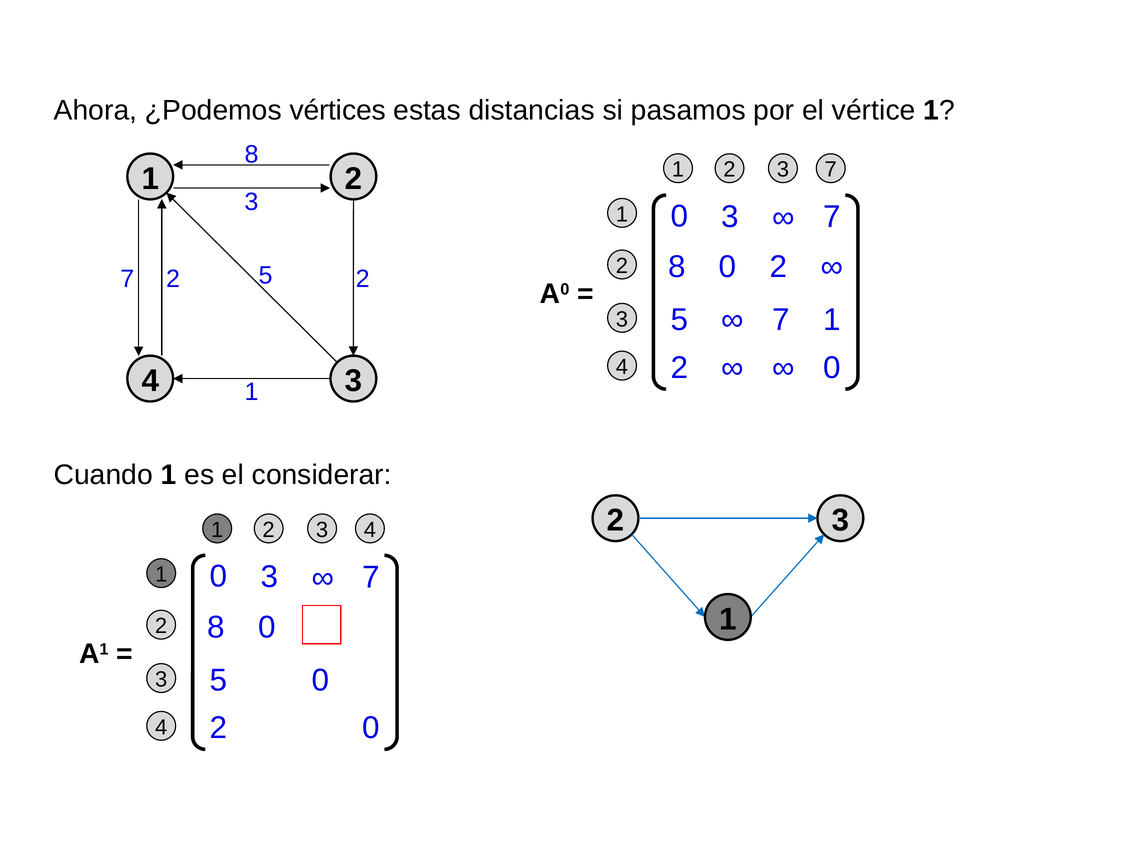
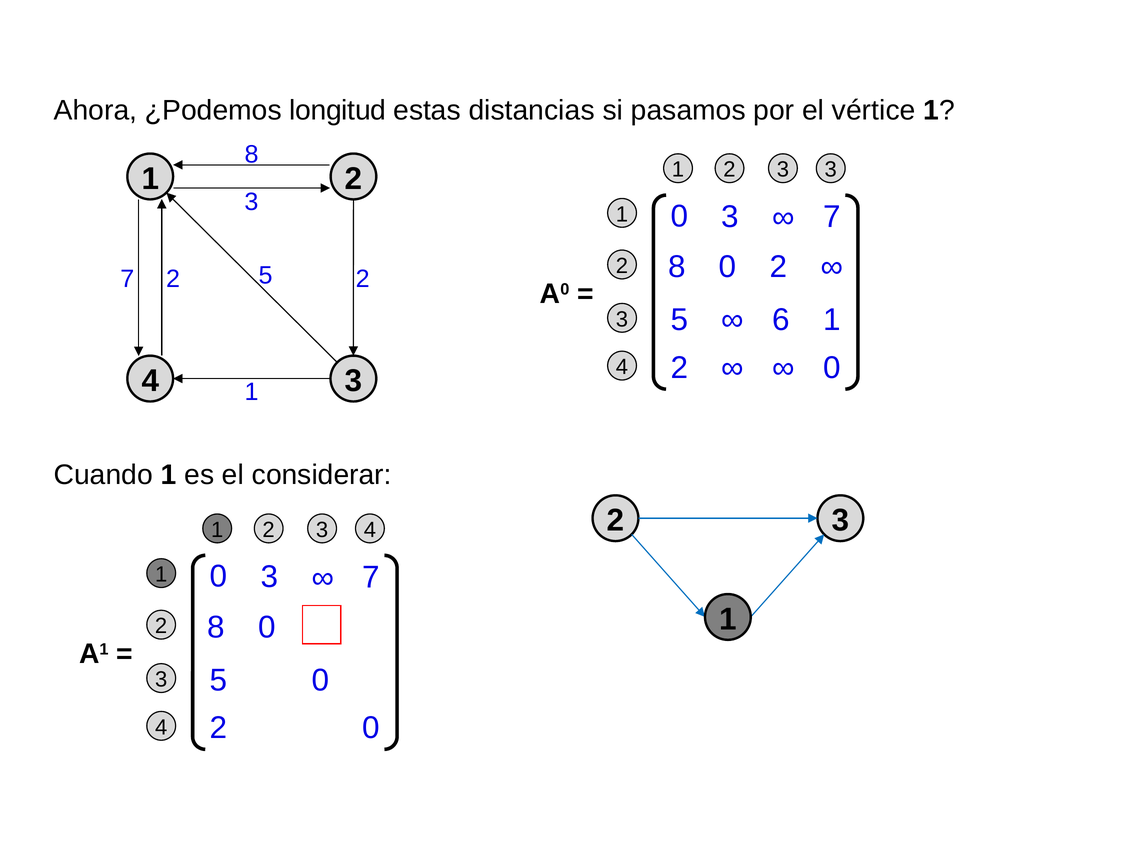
vértices: vértices -> longitud (338, 110)
1 7: 7 -> 3 (831, 170)
7: 7 -> 6 (781, 320)
